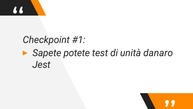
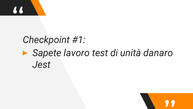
potete: potete -> lavoro (77, 53)
